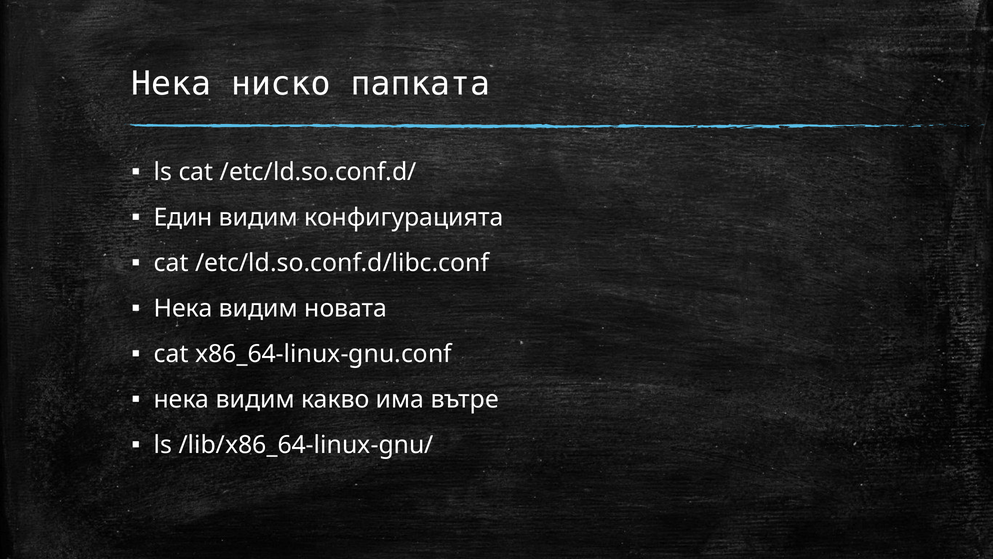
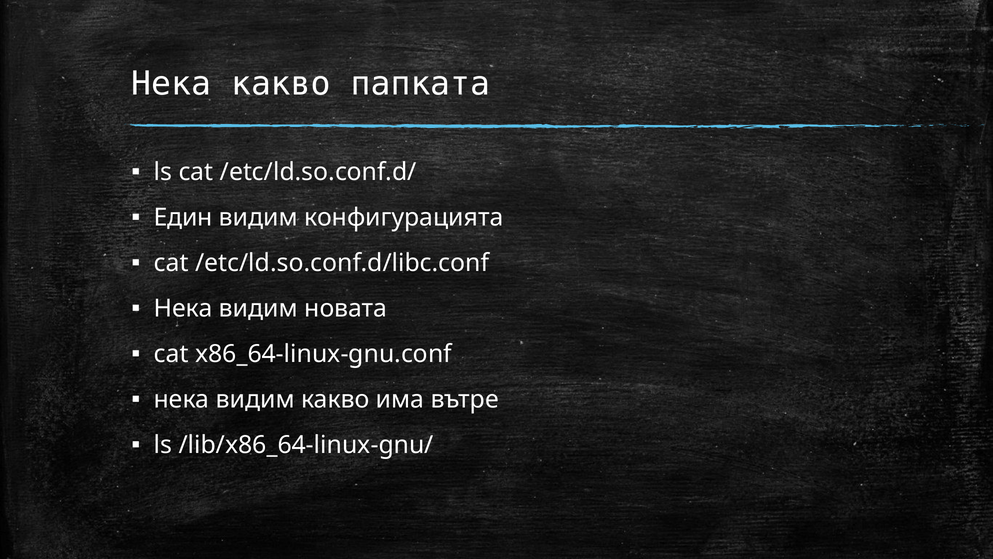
Нека ниско: ниско -> какво (281, 84)
